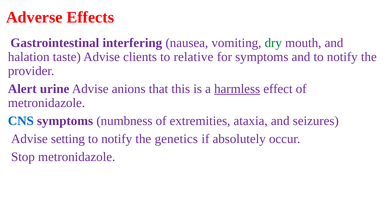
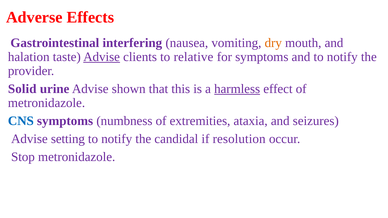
dry colour: green -> orange (273, 43)
Advise underline: none -> present (102, 57)
Alert: Alert -> Solid (22, 89)
anions: anions -> shown (129, 89)
genetics: genetics -> candidal (176, 139)
absolutely: absolutely -> resolution (239, 139)
